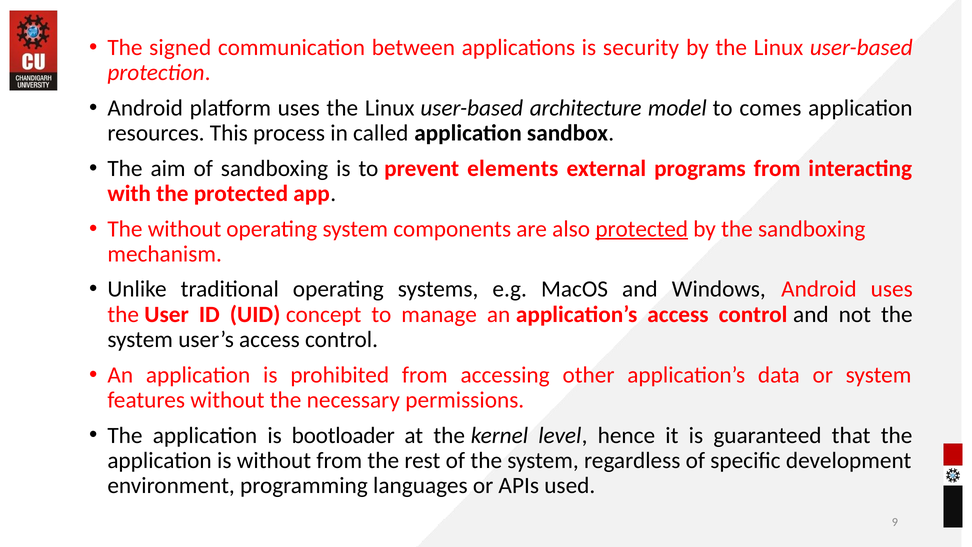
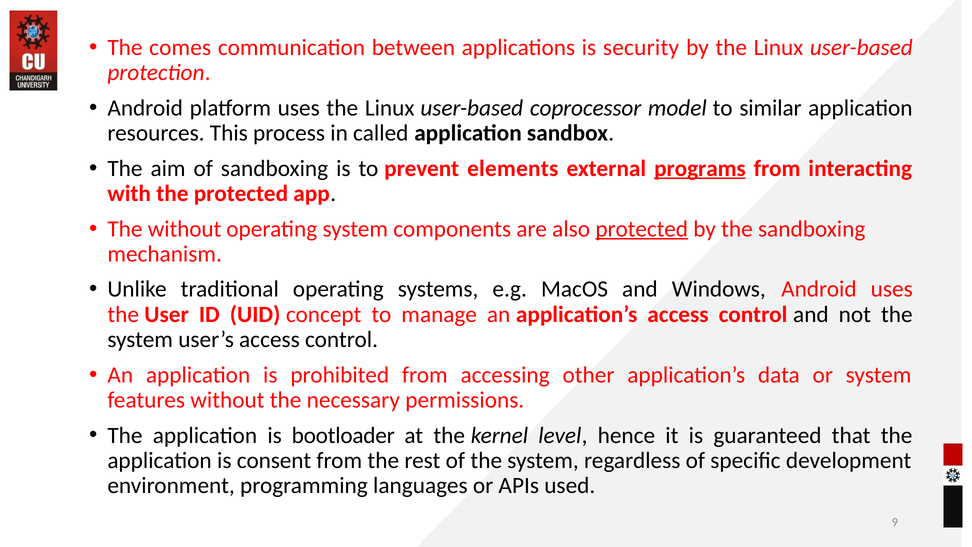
signed: signed -> comes (180, 48)
architecture: architecture -> coprocessor (586, 108)
comes: comes -> similar (771, 108)
programs underline: none -> present (700, 168)
is without: without -> consent (274, 460)
